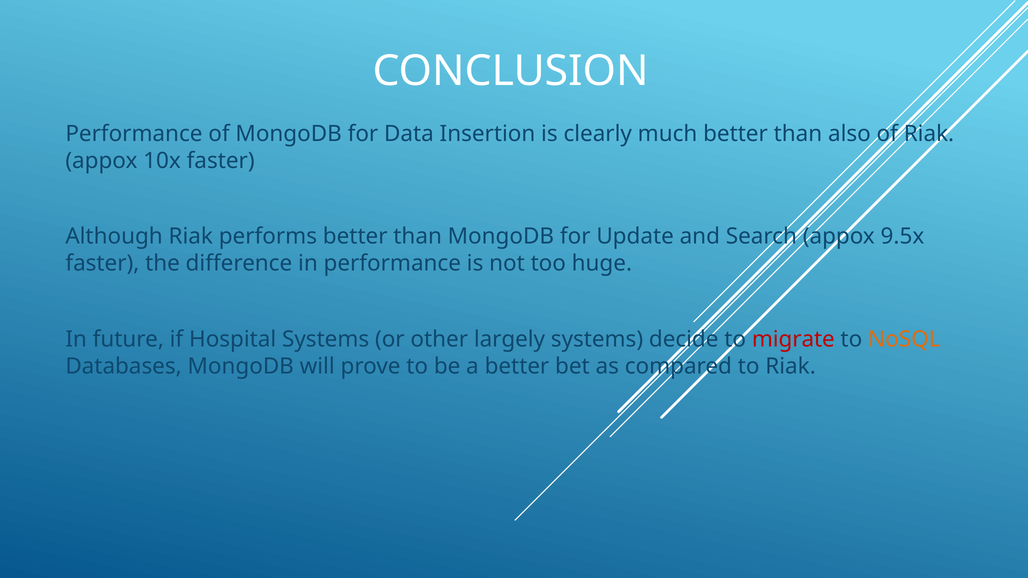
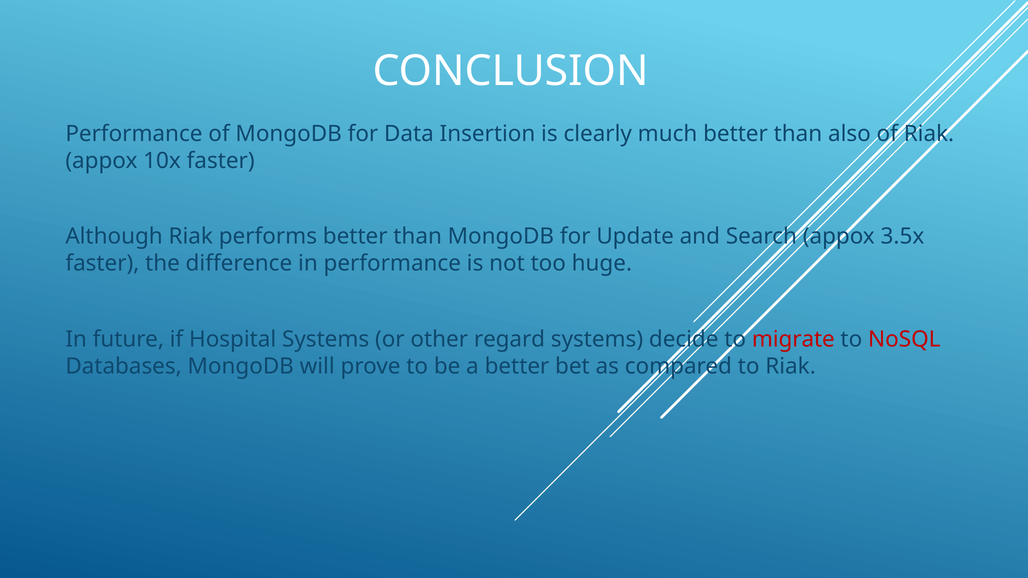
9.5x: 9.5x -> 3.5x (902, 237)
largely: largely -> regard (509, 339)
NoSQL colour: orange -> red (904, 339)
